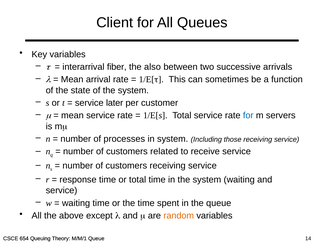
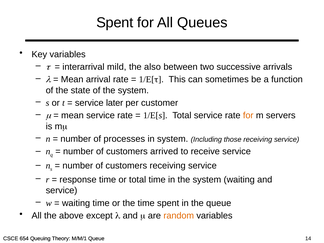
Client: Client -> Spent (115, 23)
fiber: fiber -> mild (117, 67)
for colour: blue -> orange (248, 116)
related: related -> arrived (164, 152)
